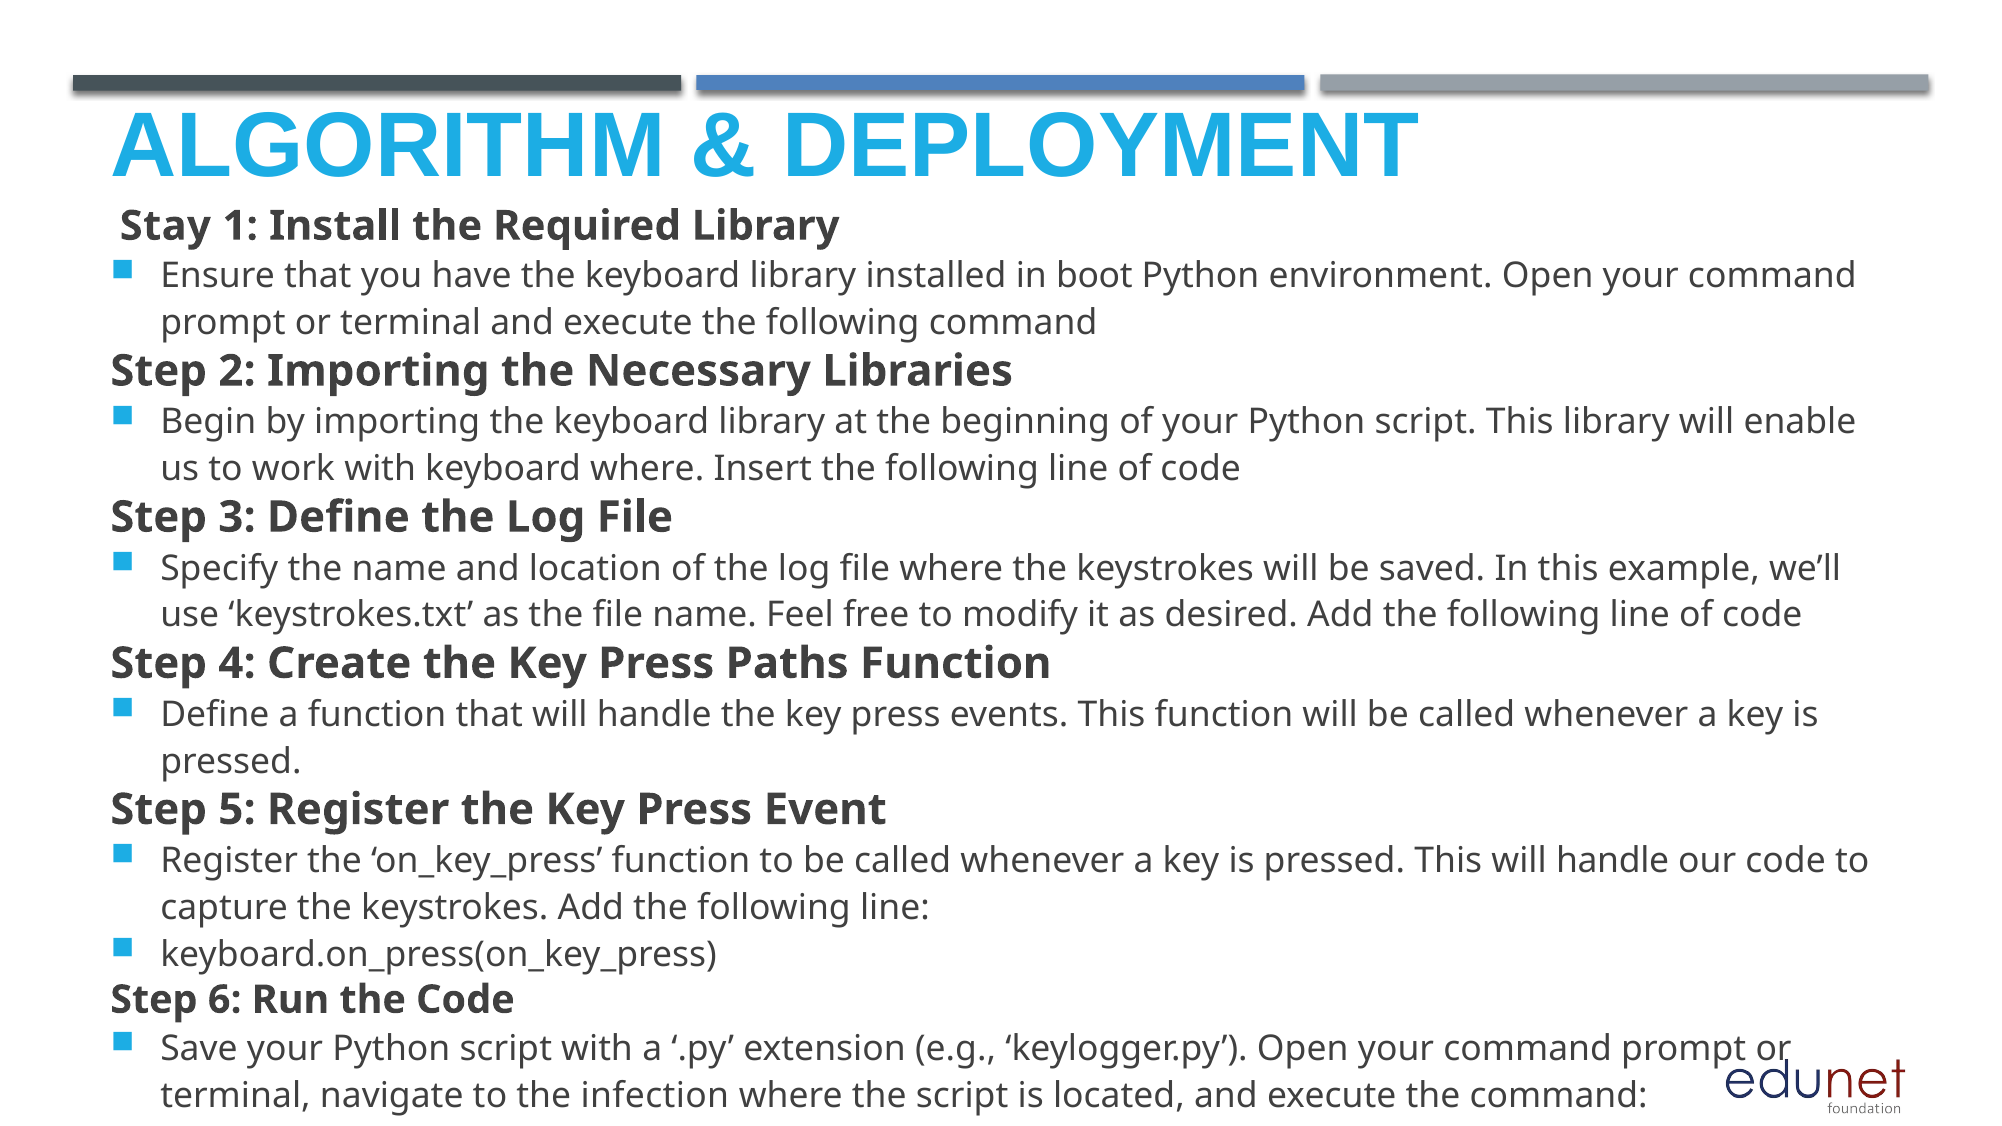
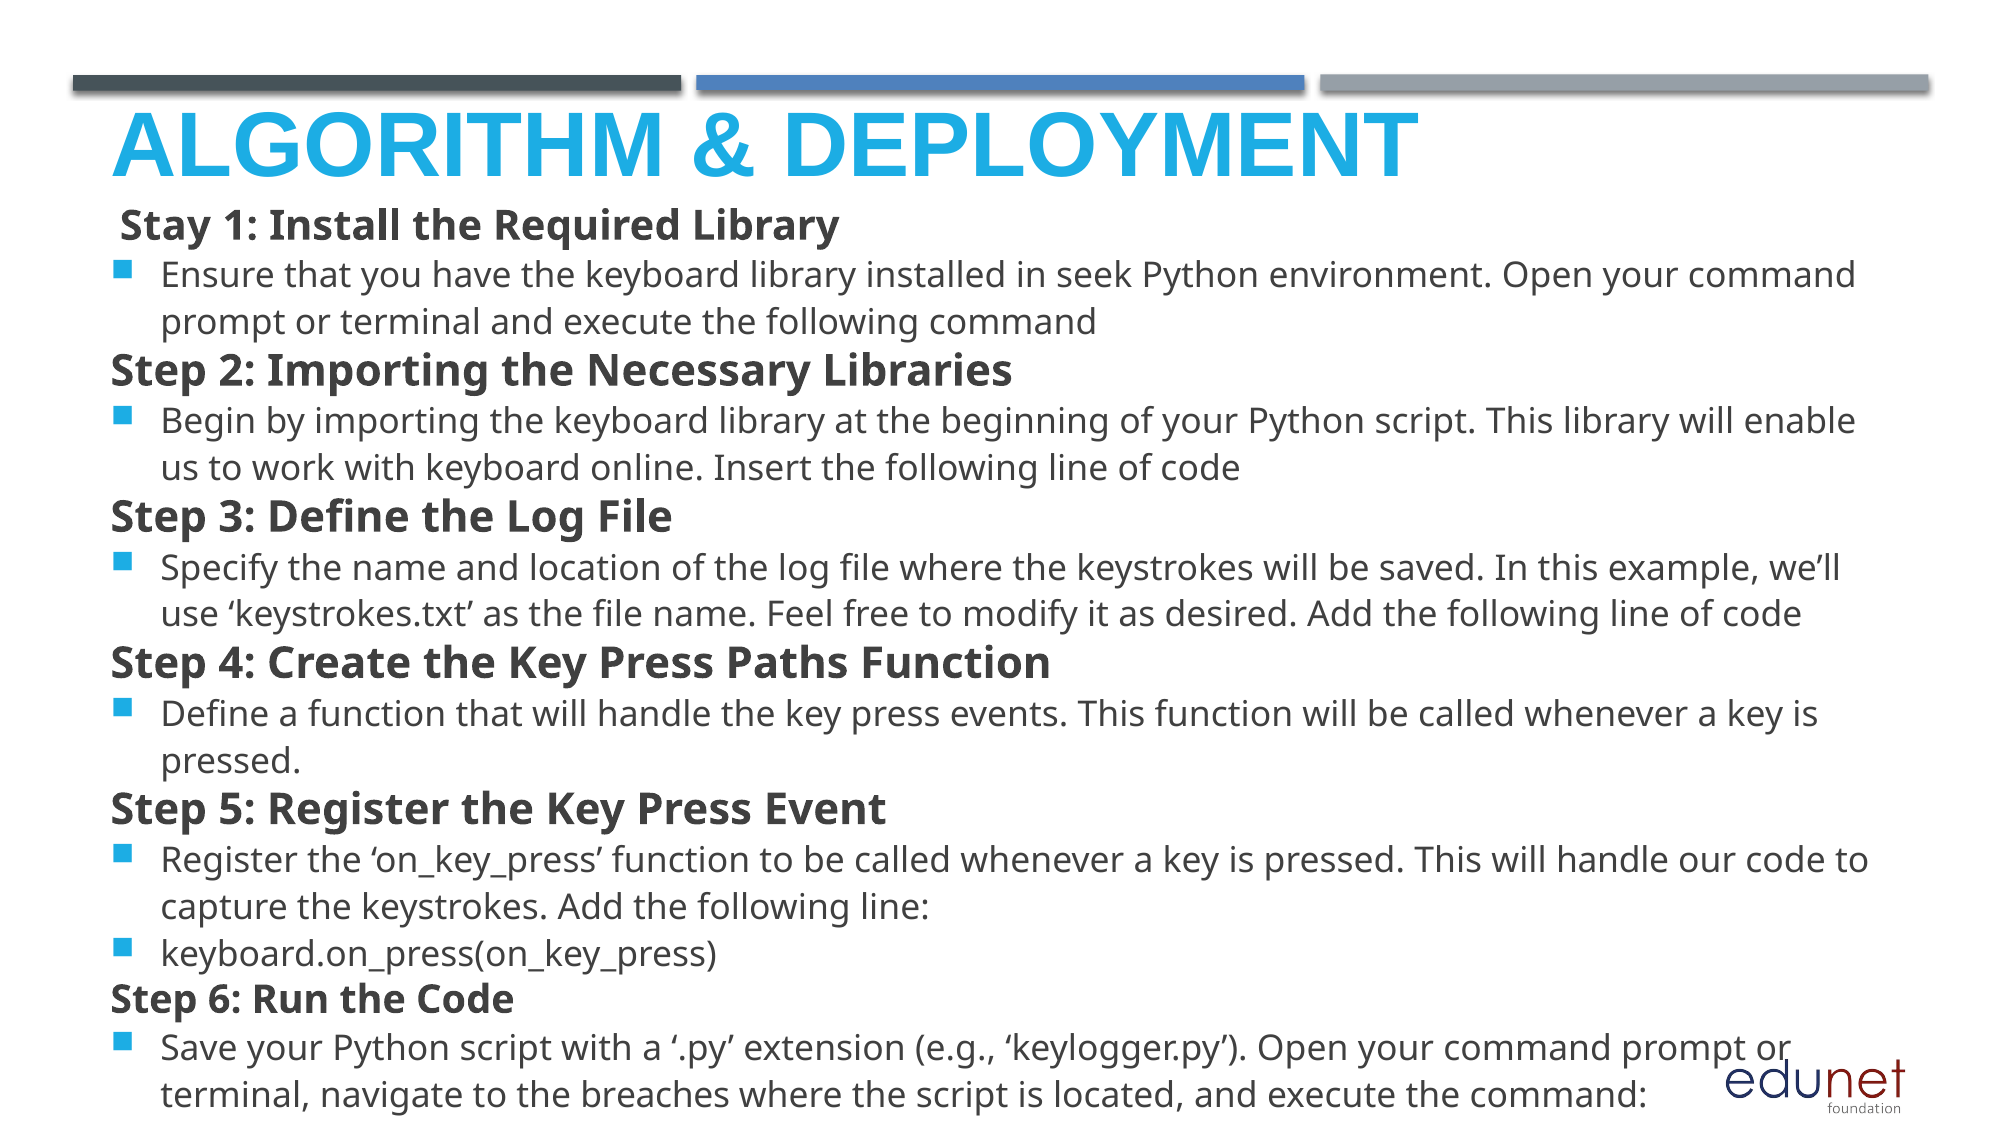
boot: boot -> seek (1094, 276)
keyboard where: where -> online (647, 469)
infection: infection -> breaches (655, 1096)
